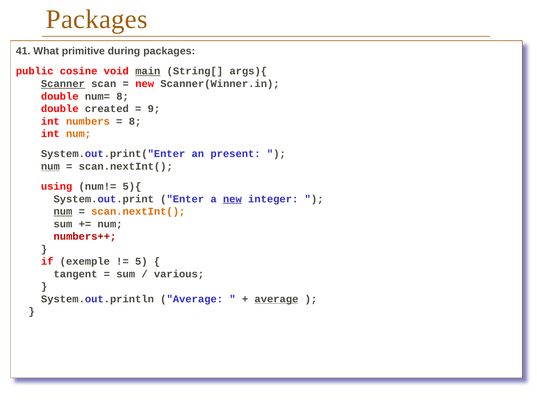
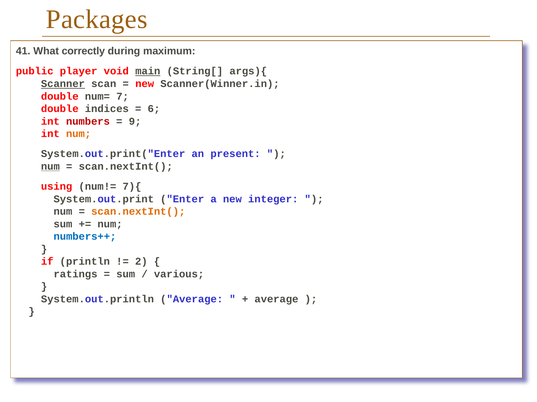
primitive: primitive -> correctly (83, 51)
during packages: packages -> maximum (169, 51)
cosine: cosine -> player (79, 71)
num= 8: 8 -> 7 (123, 96)
created: created -> indices (107, 109)
9: 9 -> 6 (154, 109)
numbers colour: orange -> red (88, 122)
8: 8 -> 9 (135, 122)
5){: 5){ -> 7){ (132, 187)
new underline: present -> none (232, 199)
num underline: present -> none (63, 212)
numbers++ colour: red -> blue (85, 237)
exemple: exemple -> println (85, 262)
5: 5 -> 2 (141, 262)
tangent: tangent -> ratings (75, 275)
average underline: present -> none (276, 300)
